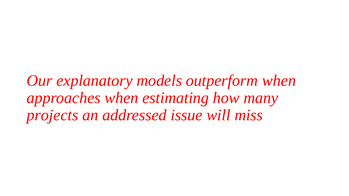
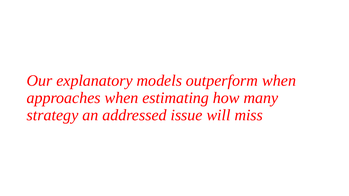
projects: projects -> strategy (52, 115)
